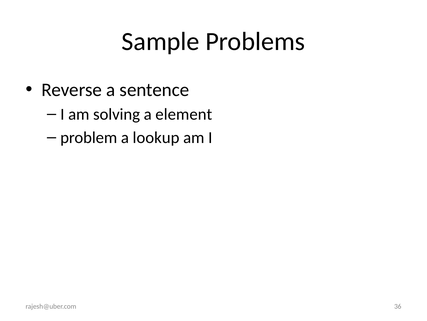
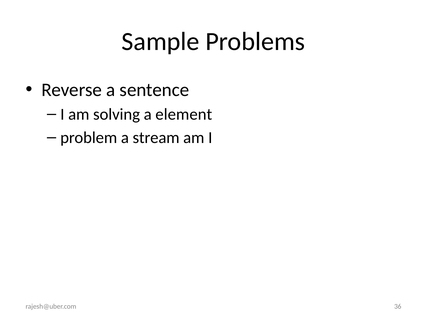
lookup: lookup -> stream (156, 137)
